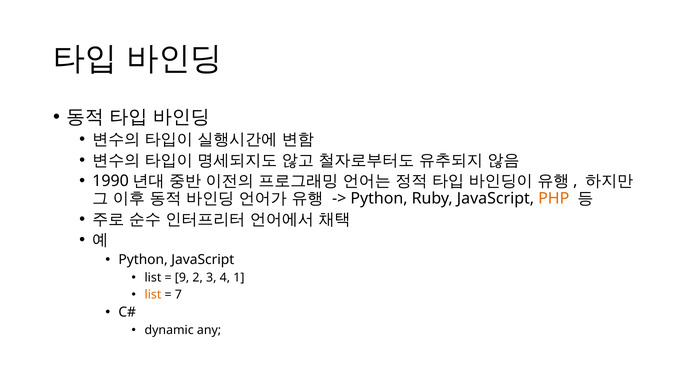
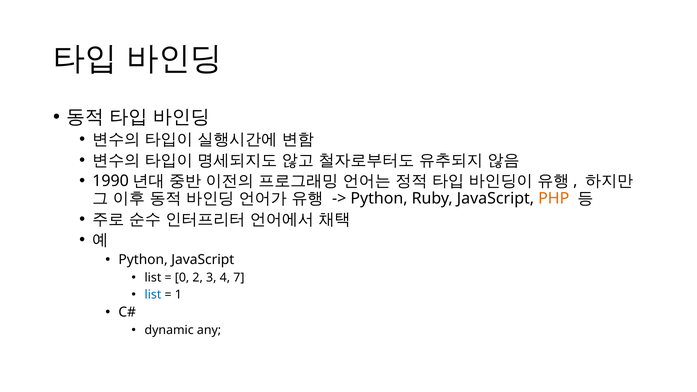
9: 9 -> 0 (182, 278)
1: 1 -> 7 (239, 278)
list colour: orange -> blue (153, 295)
7: 7 -> 1 (178, 295)
